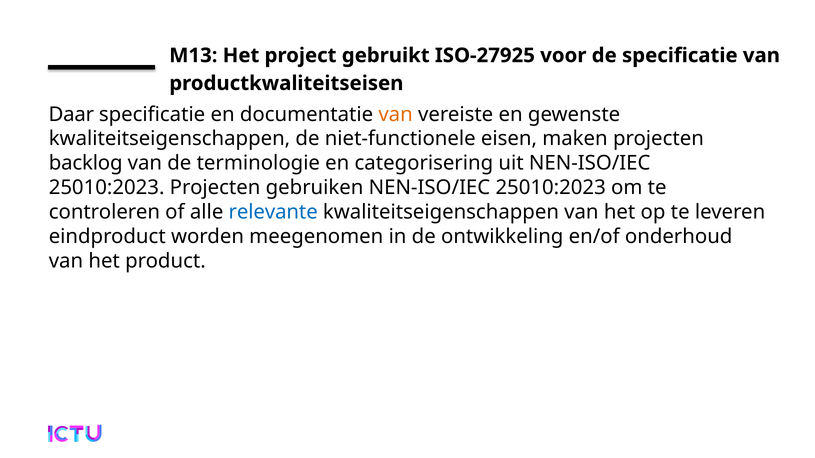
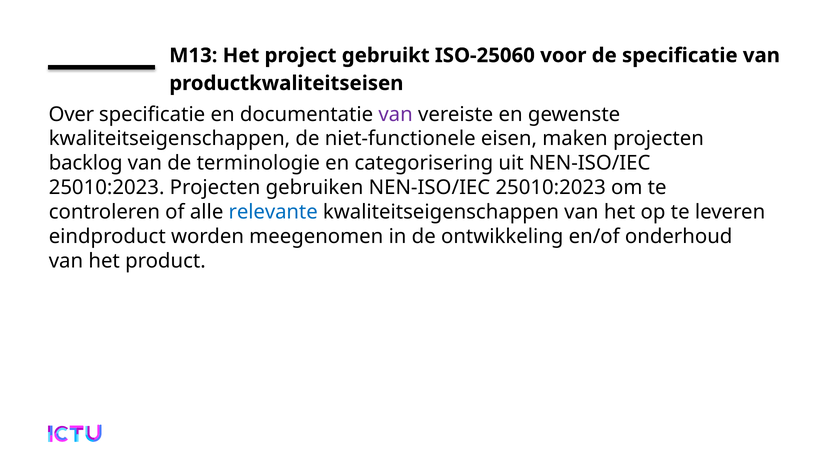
ISO-27925: ISO-27925 -> ISO-25060 (485, 56)
Daar: Daar -> Over (71, 114)
van colour: orange -> purple (396, 114)
